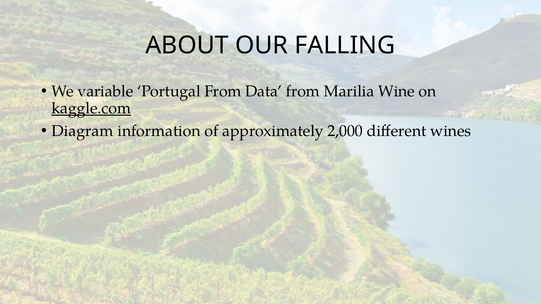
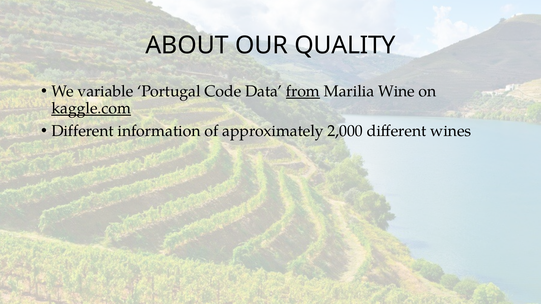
FALLING: FALLING -> QUALITY (345, 45)
Portugal From: From -> Code (223, 91)
from underline: none -> present (303, 91)
Diagram: Diagram -> Different (83, 131)
